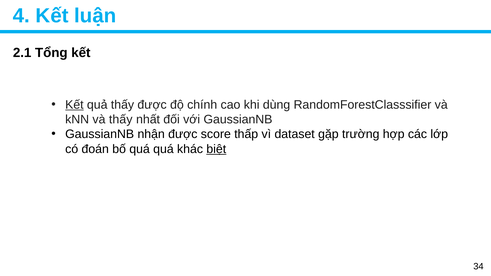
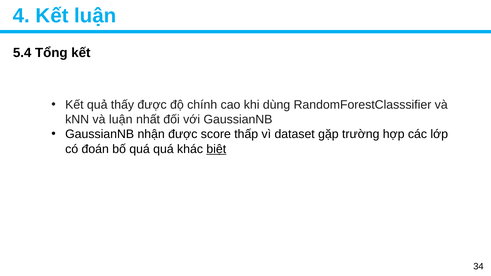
2.1: 2.1 -> 5.4 (22, 53)
Kết underline: present -> none (74, 105)
và thấy: thấy -> luận (121, 120)
